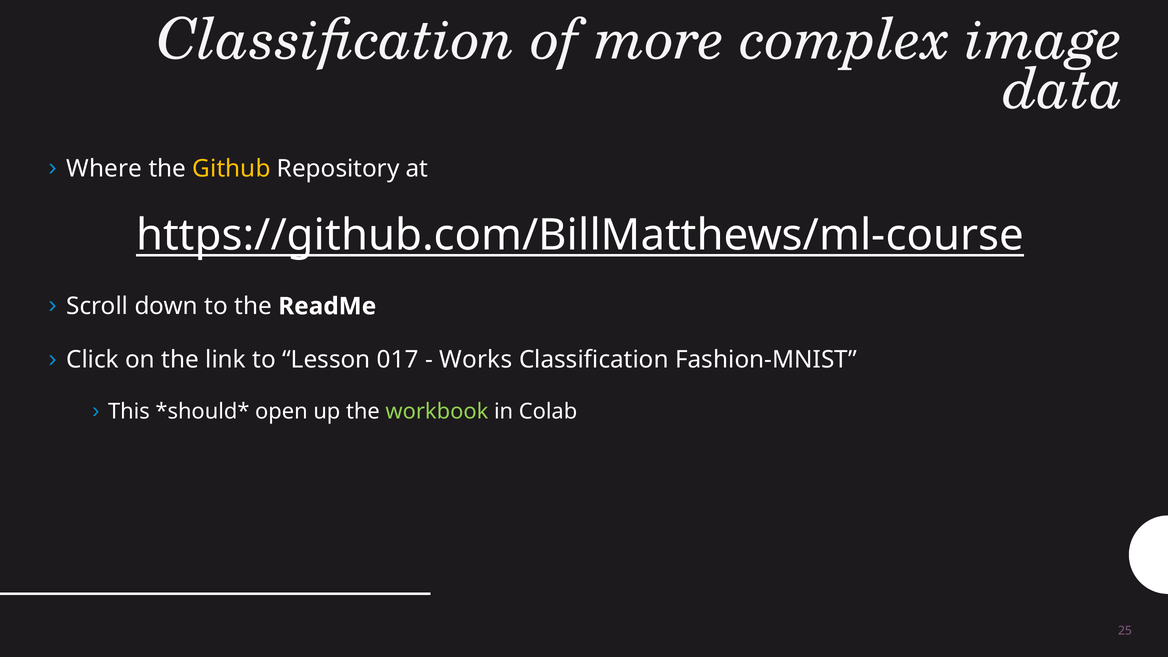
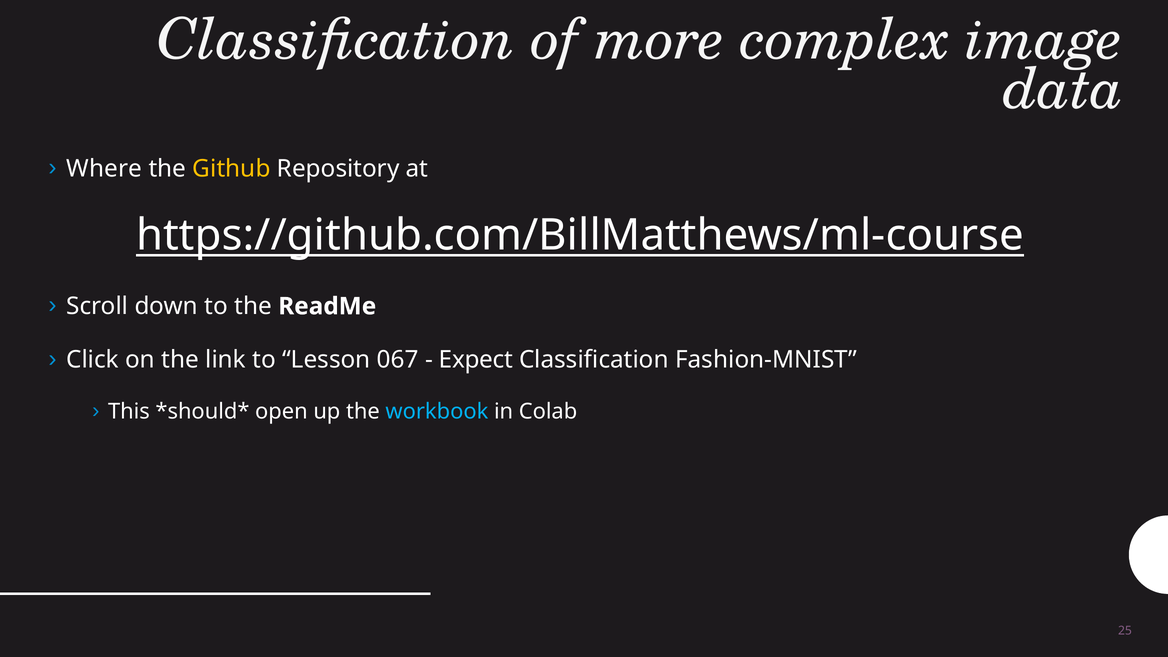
017: 017 -> 067 (398, 360)
Works: Works -> Expect (476, 360)
workbook colour: light green -> light blue (437, 412)
